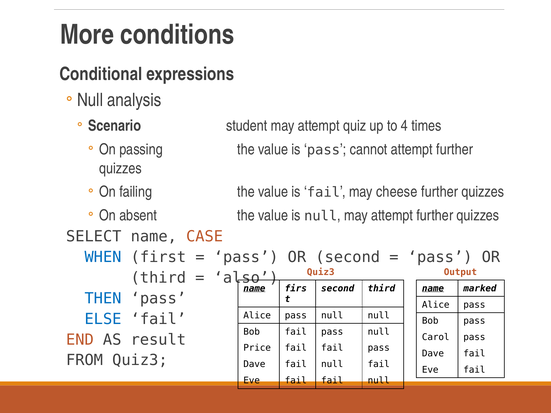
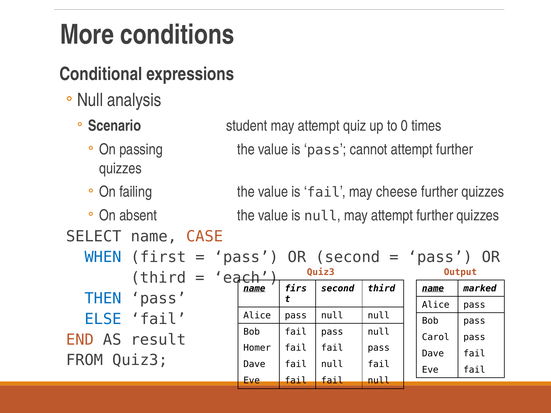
4: 4 -> 0 (404, 126)
also: also -> each (246, 278)
Price: Price -> Homer (257, 348)
